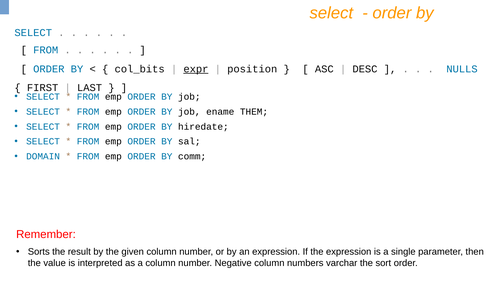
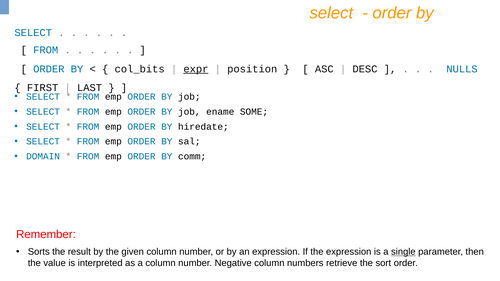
THEM: THEM -> SOME (254, 112)
single underline: none -> present (403, 252)
varchar: varchar -> retrieve (342, 263)
